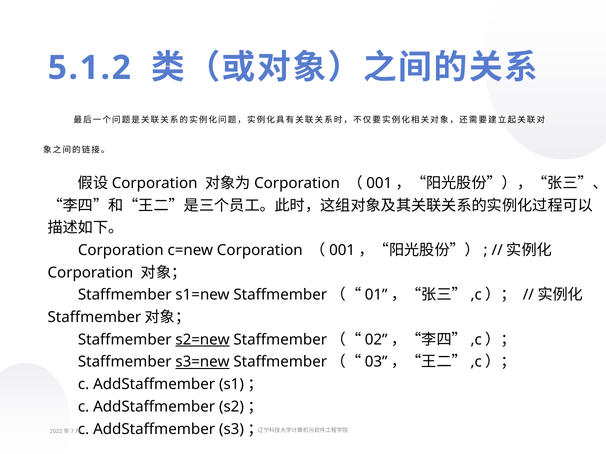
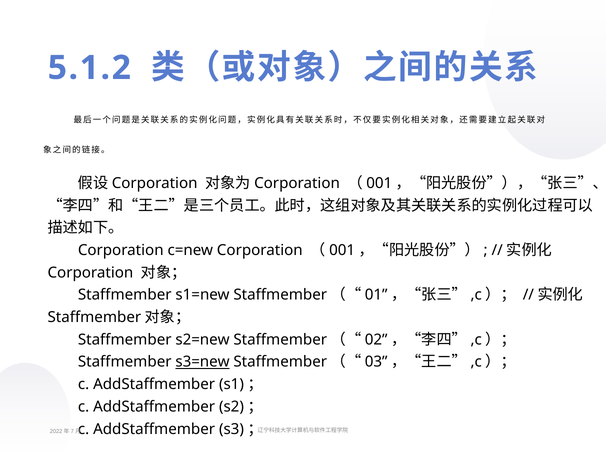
s2=new underline: present -> none (203, 340)
